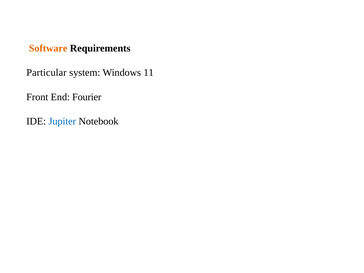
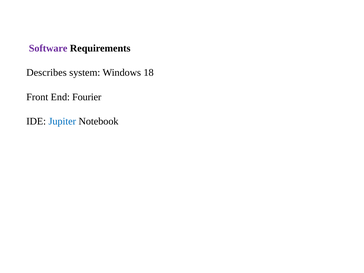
Software colour: orange -> purple (48, 48)
Particular: Particular -> Describes (47, 73)
11: 11 -> 18 (149, 73)
